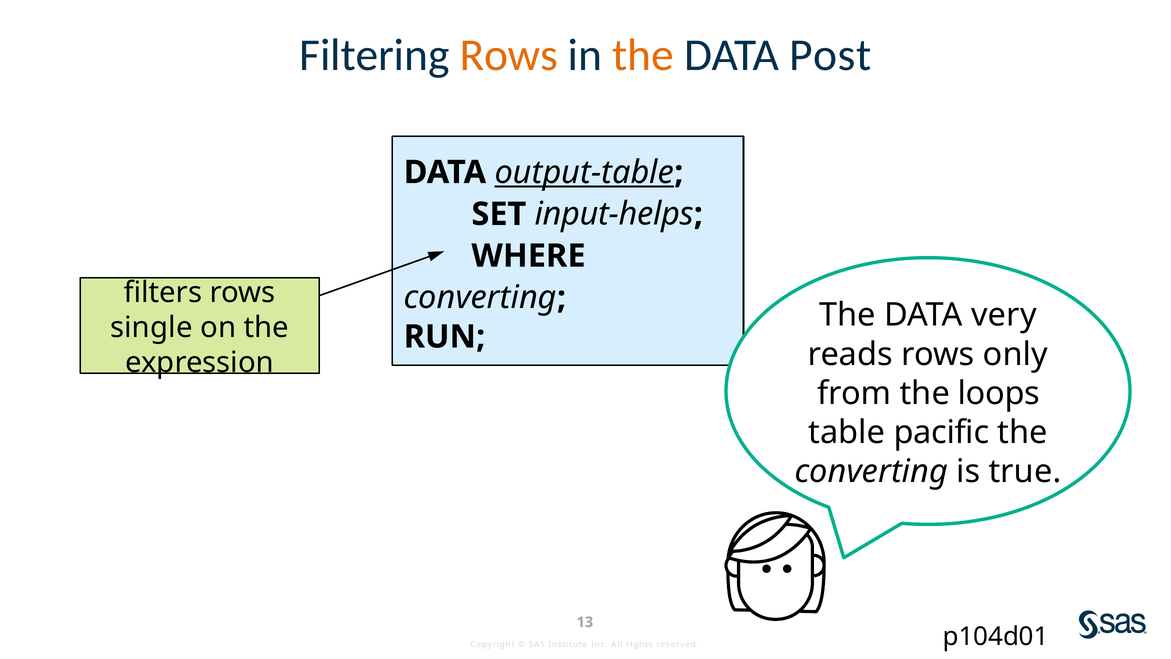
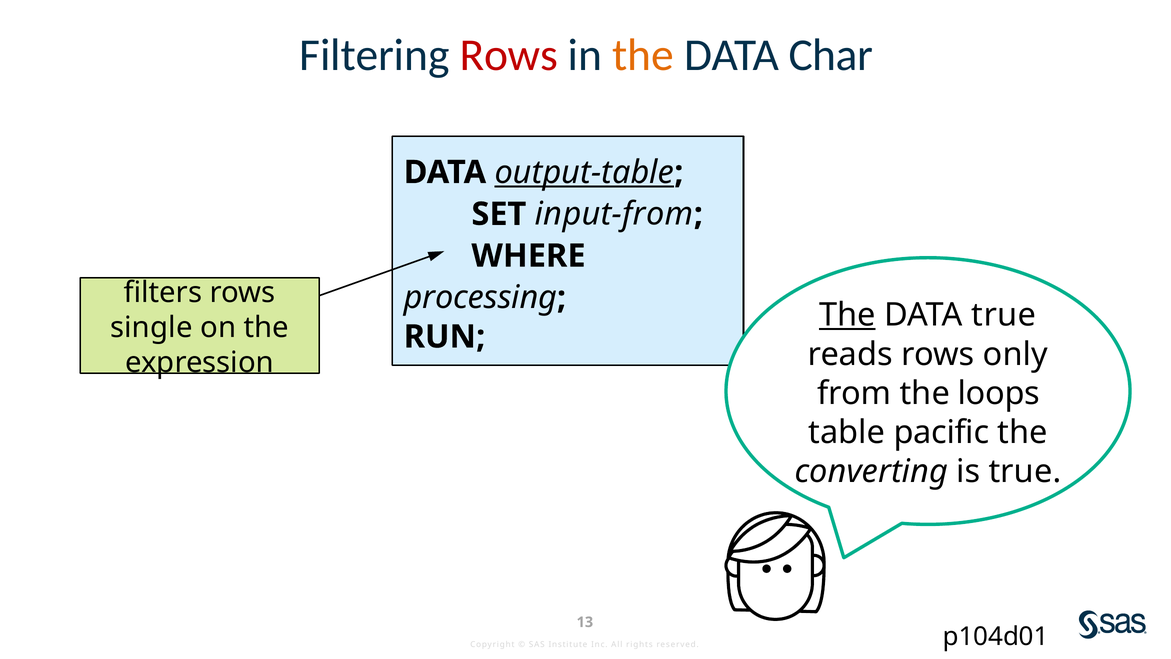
Rows colour: orange -> red (509, 55)
Post: Post -> Char (831, 55)
input-helps: input-helps -> input-from (614, 214)
converting: converting -> processing (480, 298)
The underline: none -> present (847, 315)
DATA very: very -> true (1004, 315)
